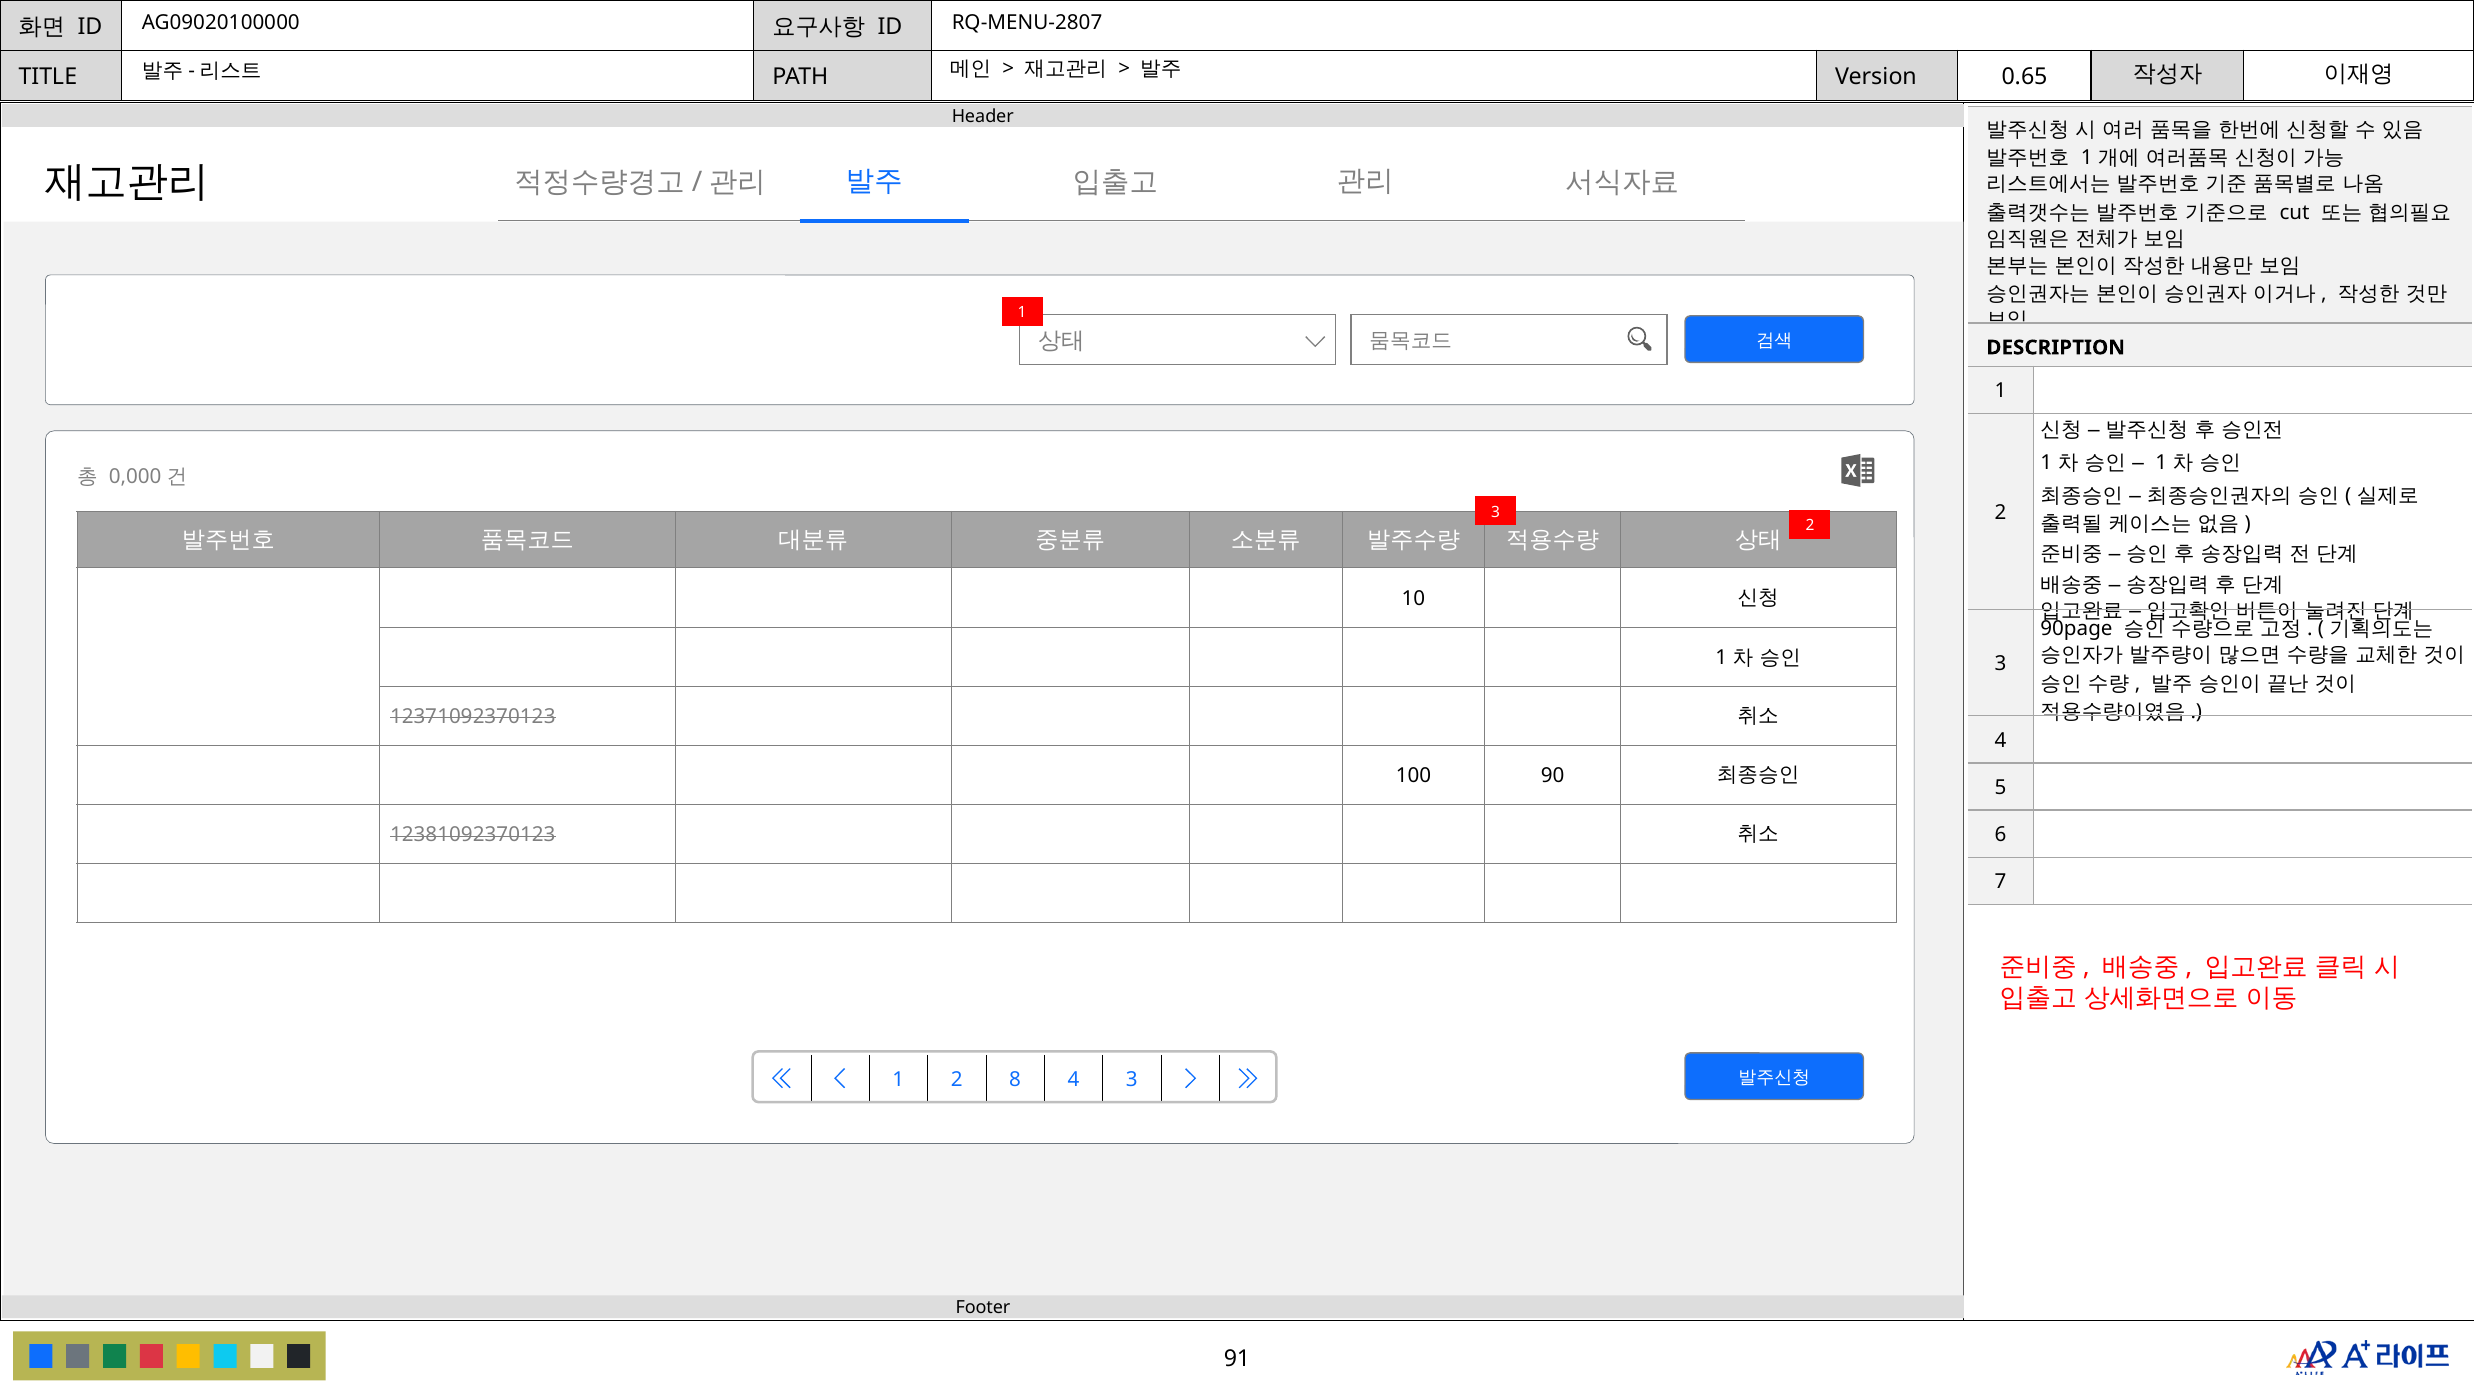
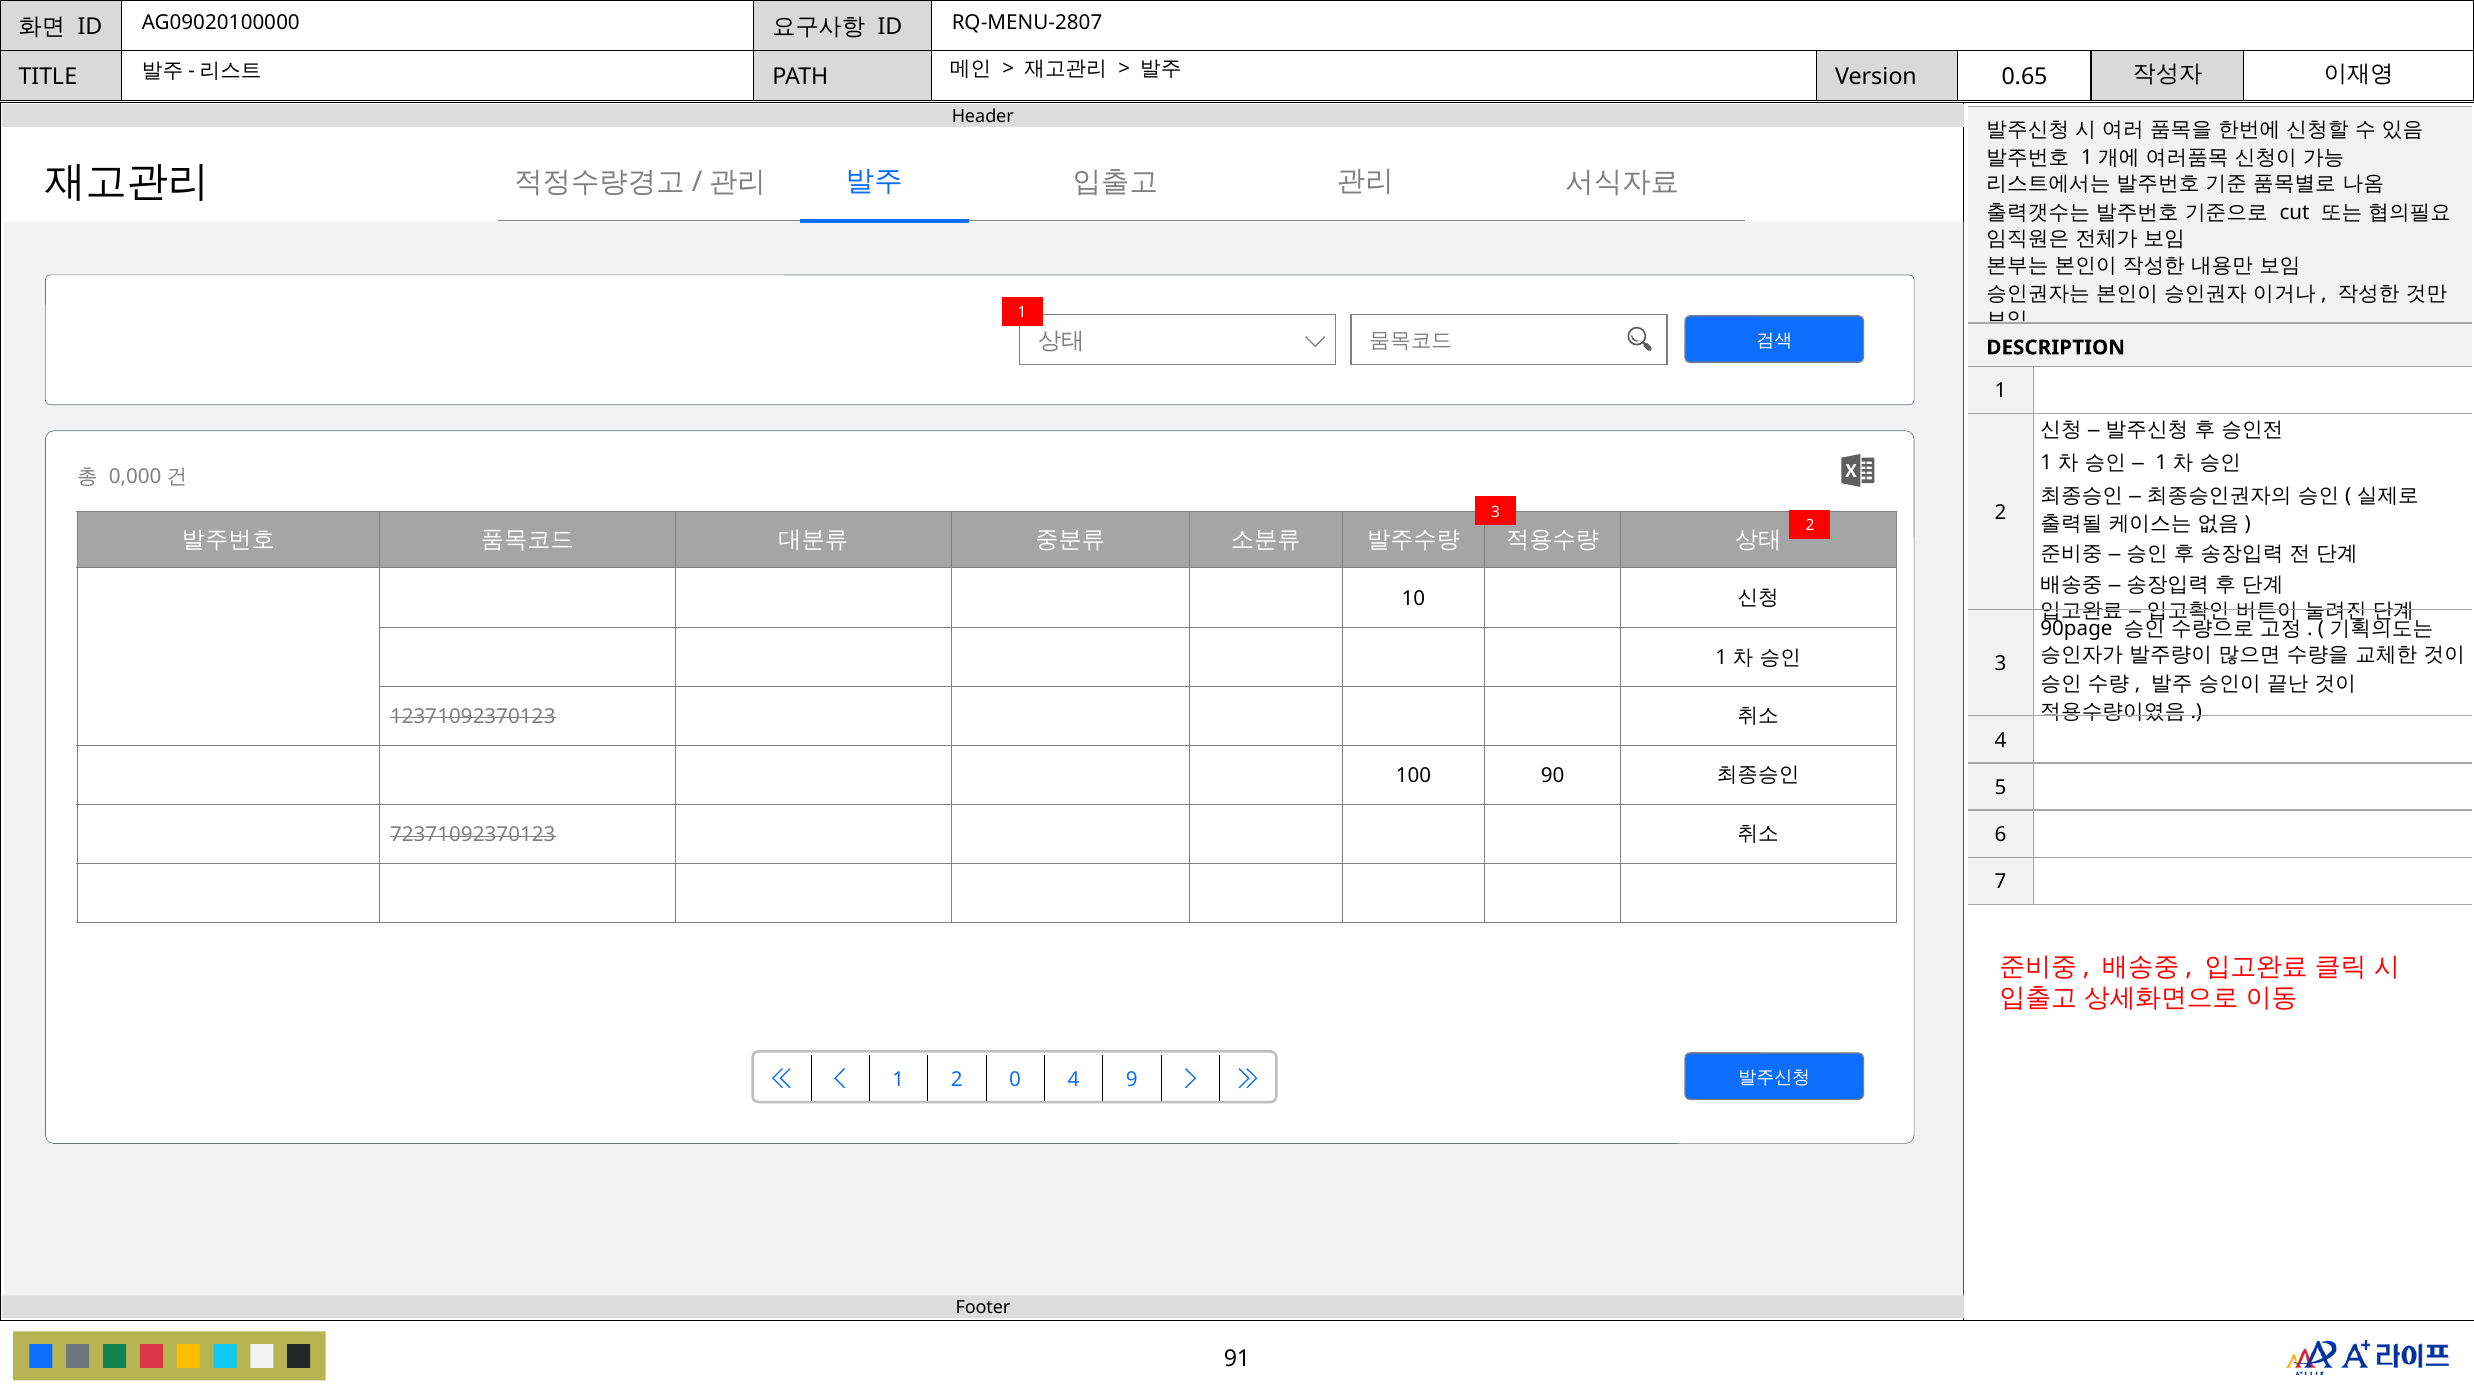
12381092370123: 12381092370123 -> 72371092370123 (473, 835)
8: 8 -> 0 (1015, 1079)
4 3: 3 -> 9 (1132, 1079)
